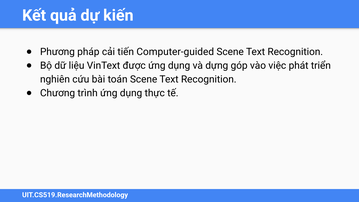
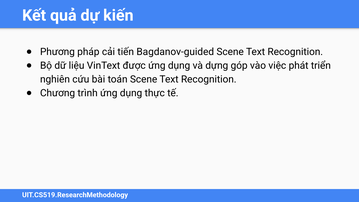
Computer-guided: Computer-guided -> Bagdanov-guided (175, 52)
